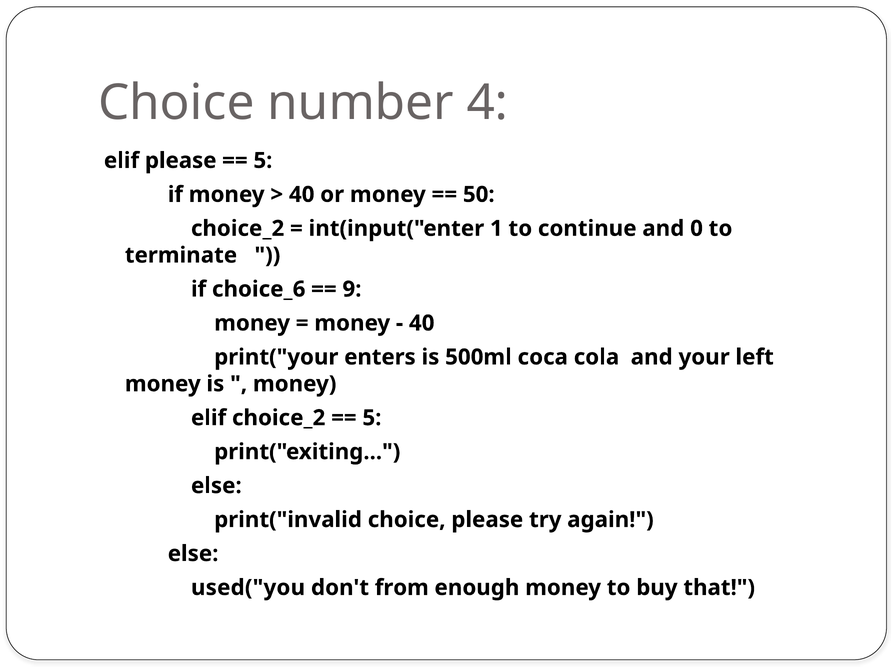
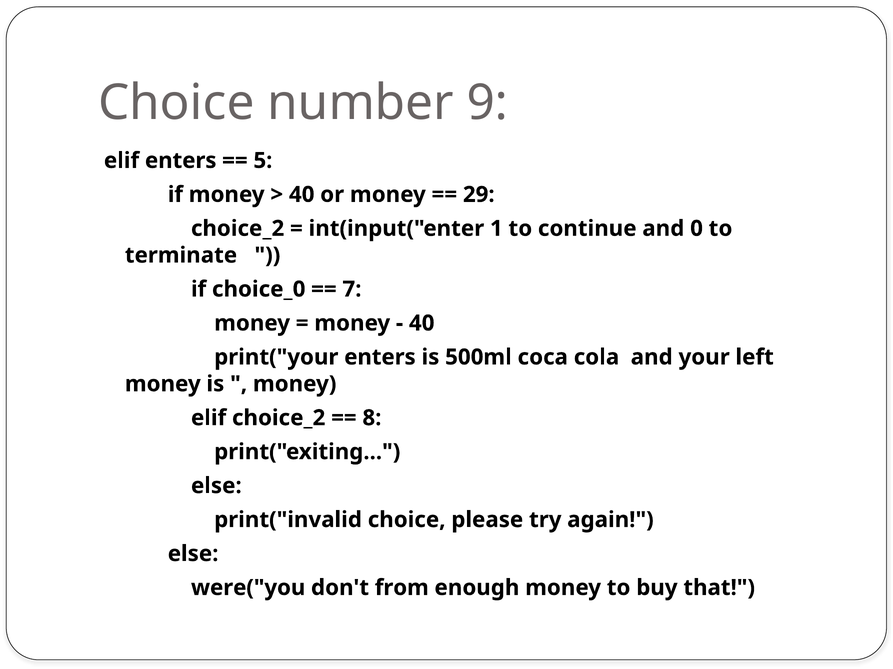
4: 4 -> 9 (487, 103)
elif please: please -> enters (181, 161)
50: 50 -> 29 (479, 195)
choice_6: choice_6 -> choice_0 (259, 290)
9: 9 -> 7 (352, 290)
5: 5 -> 8 (372, 418)
used("you: used("you -> were("you (248, 588)
